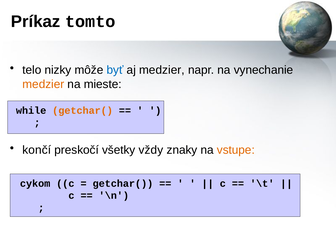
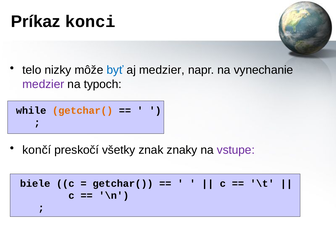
tomto: tomto -> konci (90, 22)
medzier colour: orange -> purple (43, 84)
mieste: mieste -> typoch (103, 84)
vždy: vždy -> znak (151, 150)
vstupe colour: orange -> purple (236, 150)
cykom: cykom -> biele (35, 184)
